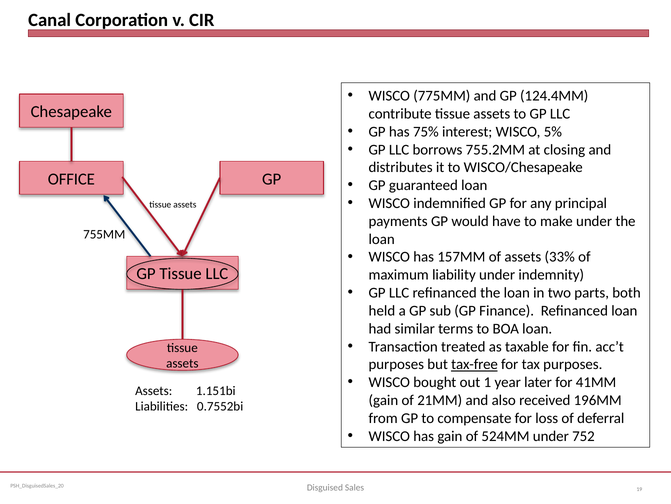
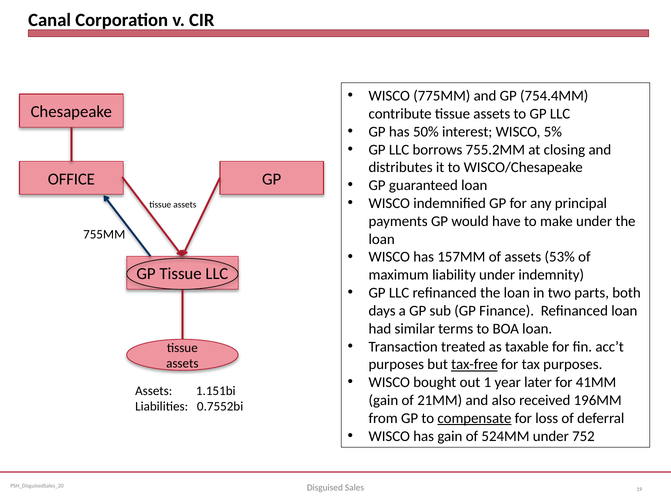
124.4MM: 124.4MM -> 754.4MM (554, 96)
75%: 75% -> 50% (426, 131)
33%: 33% -> 53% (560, 257)
held: held -> days (382, 310)
compensate underline: none -> present (474, 418)
